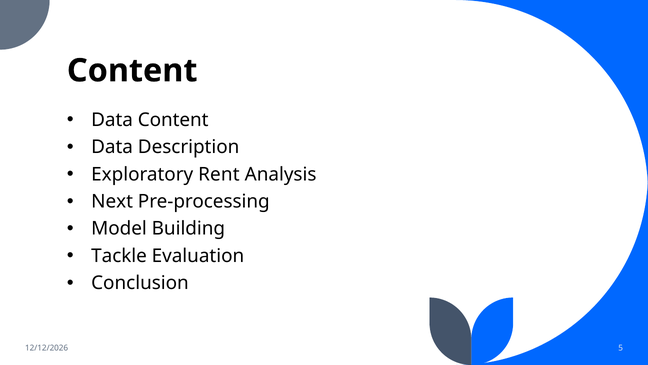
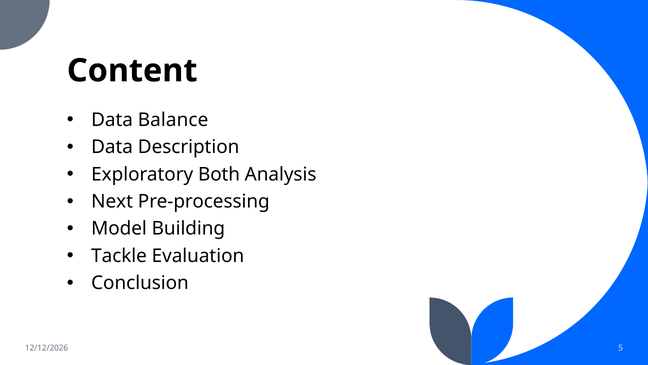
Data Content: Content -> Balance (173, 120)
Rent: Rent -> Both (219, 174)
